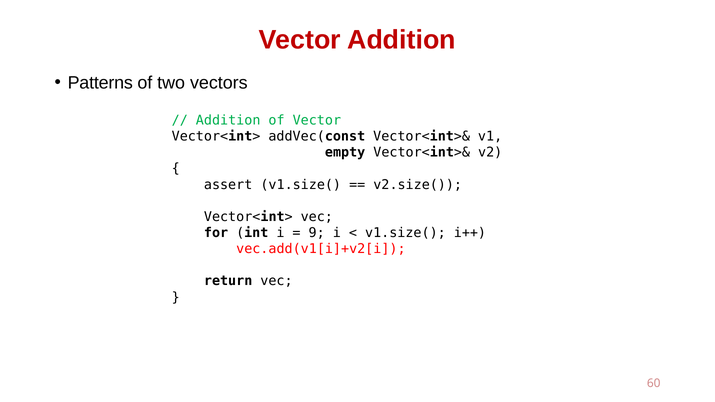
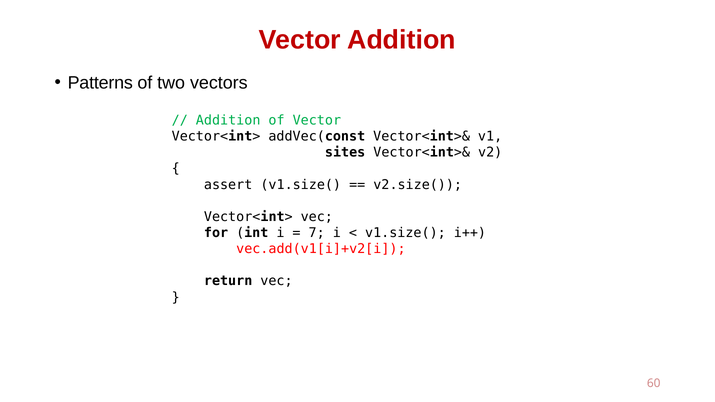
empty: empty -> sites (345, 153)
9: 9 -> 7 (317, 233)
